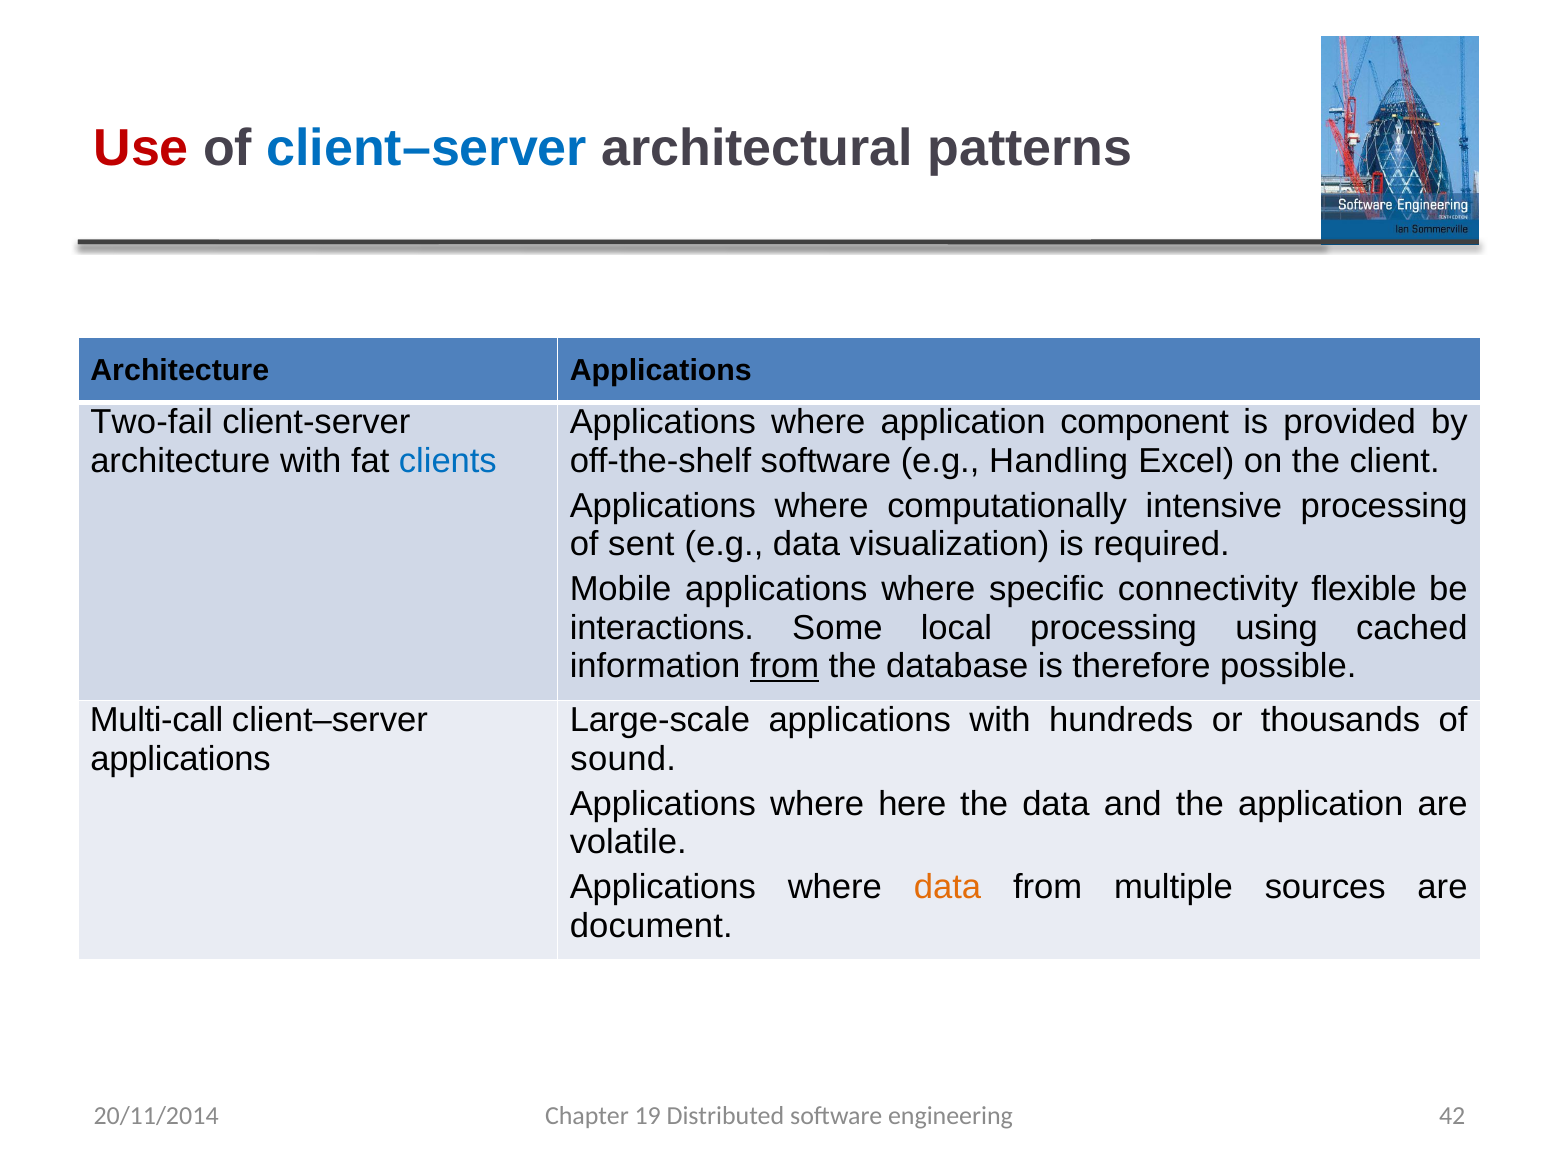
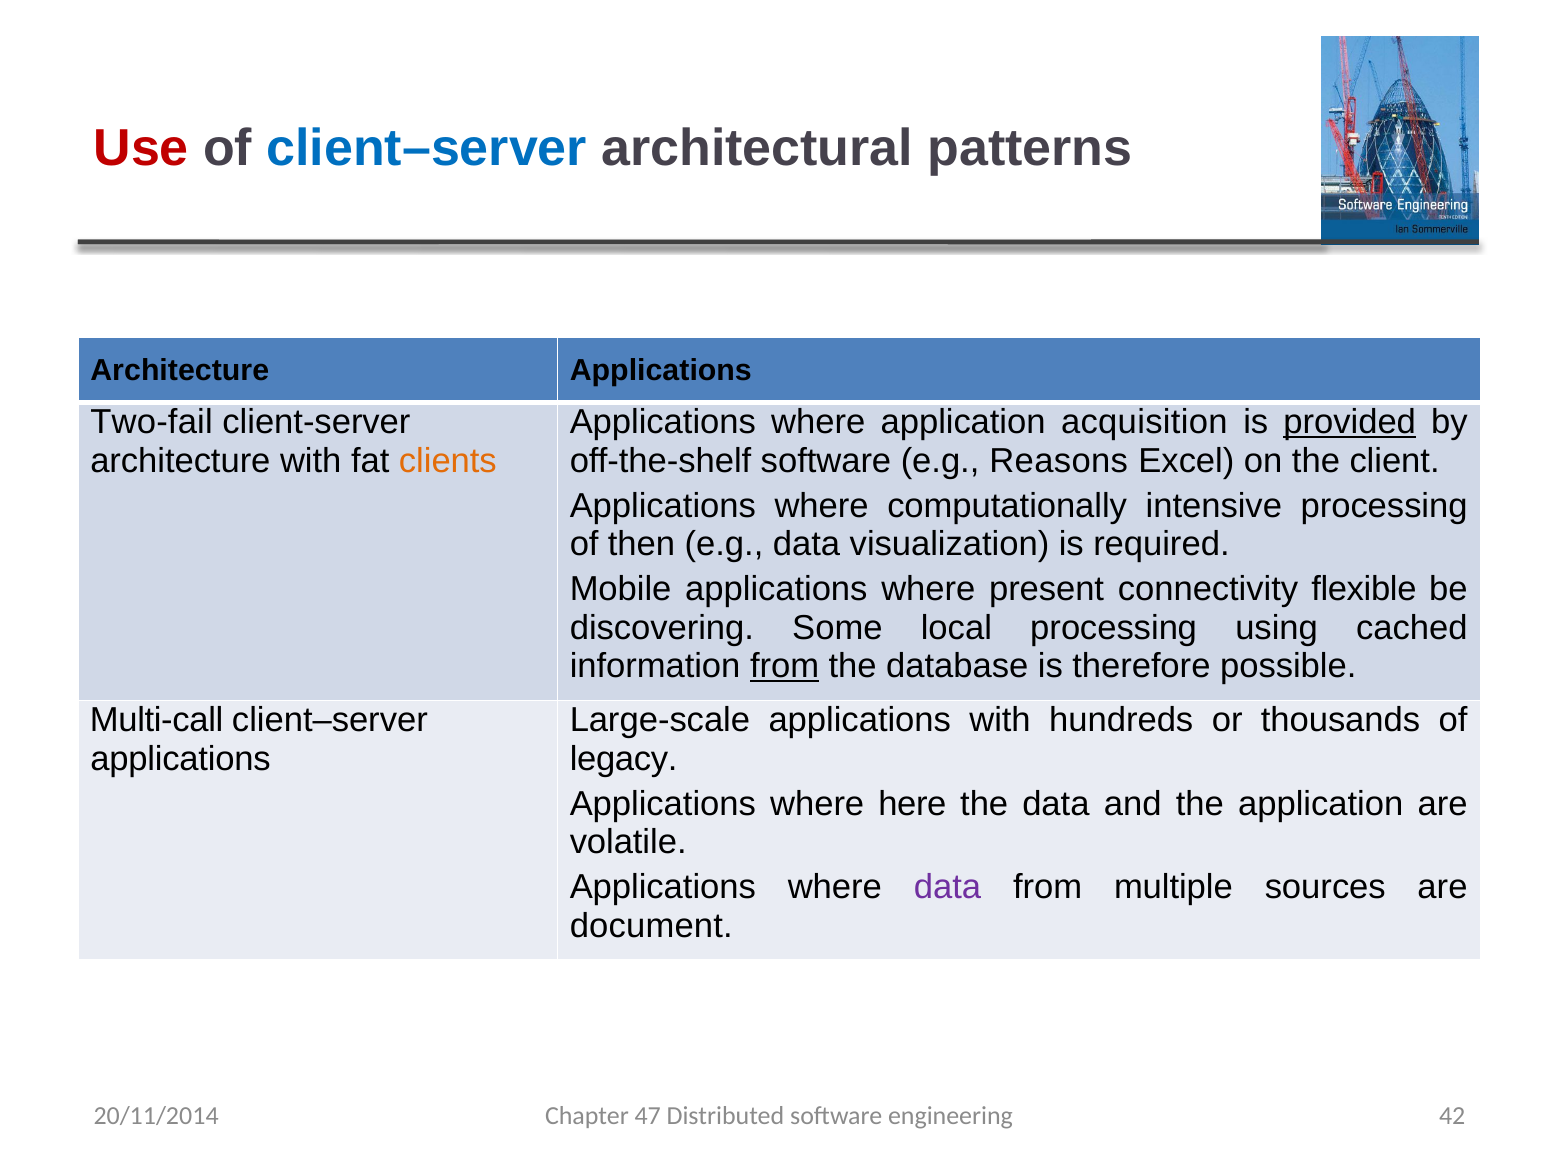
component: component -> acquisition (1144, 422)
provided underline: none -> present (1350, 422)
clients colour: blue -> orange (448, 461)
Handling: Handling -> Reasons (1059, 461)
sent: sent -> then (642, 544)
specific: specific -> present (1047, 589)
interactions: interactions -> discovering (662, 628)
sound: sound -> legacy (624, 759)
data colour: orange -> purple (947, 887)
19: 19 -> 47 (648, 1116)
